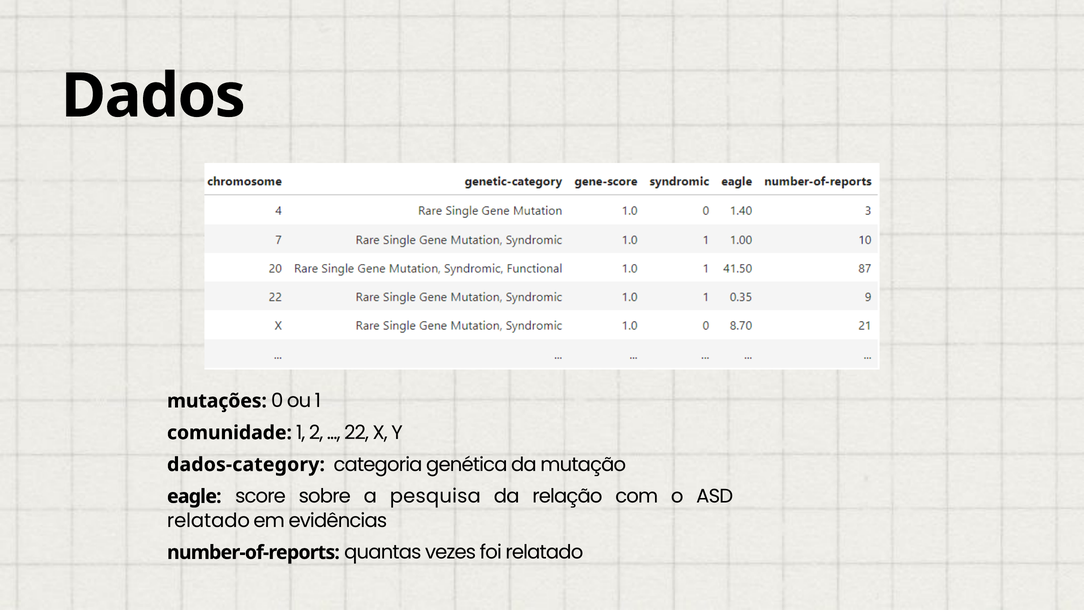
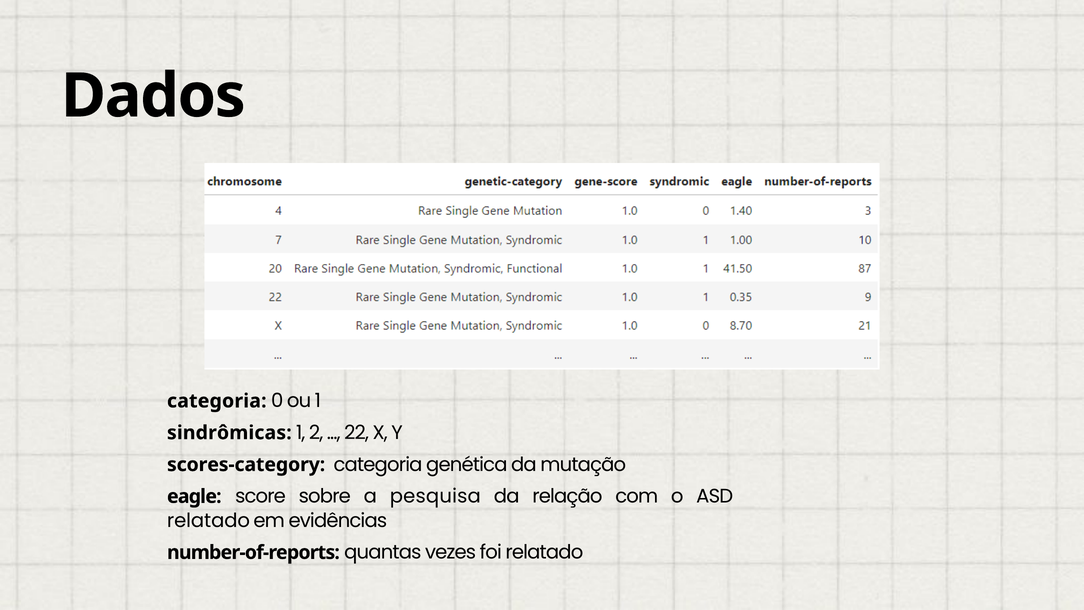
mutações: mutações -> categoria (217, 401)
comunidade: comunidade -> sindrômicas (229, 433)
dados-category: dados-category -> scores-category (246, 464)
